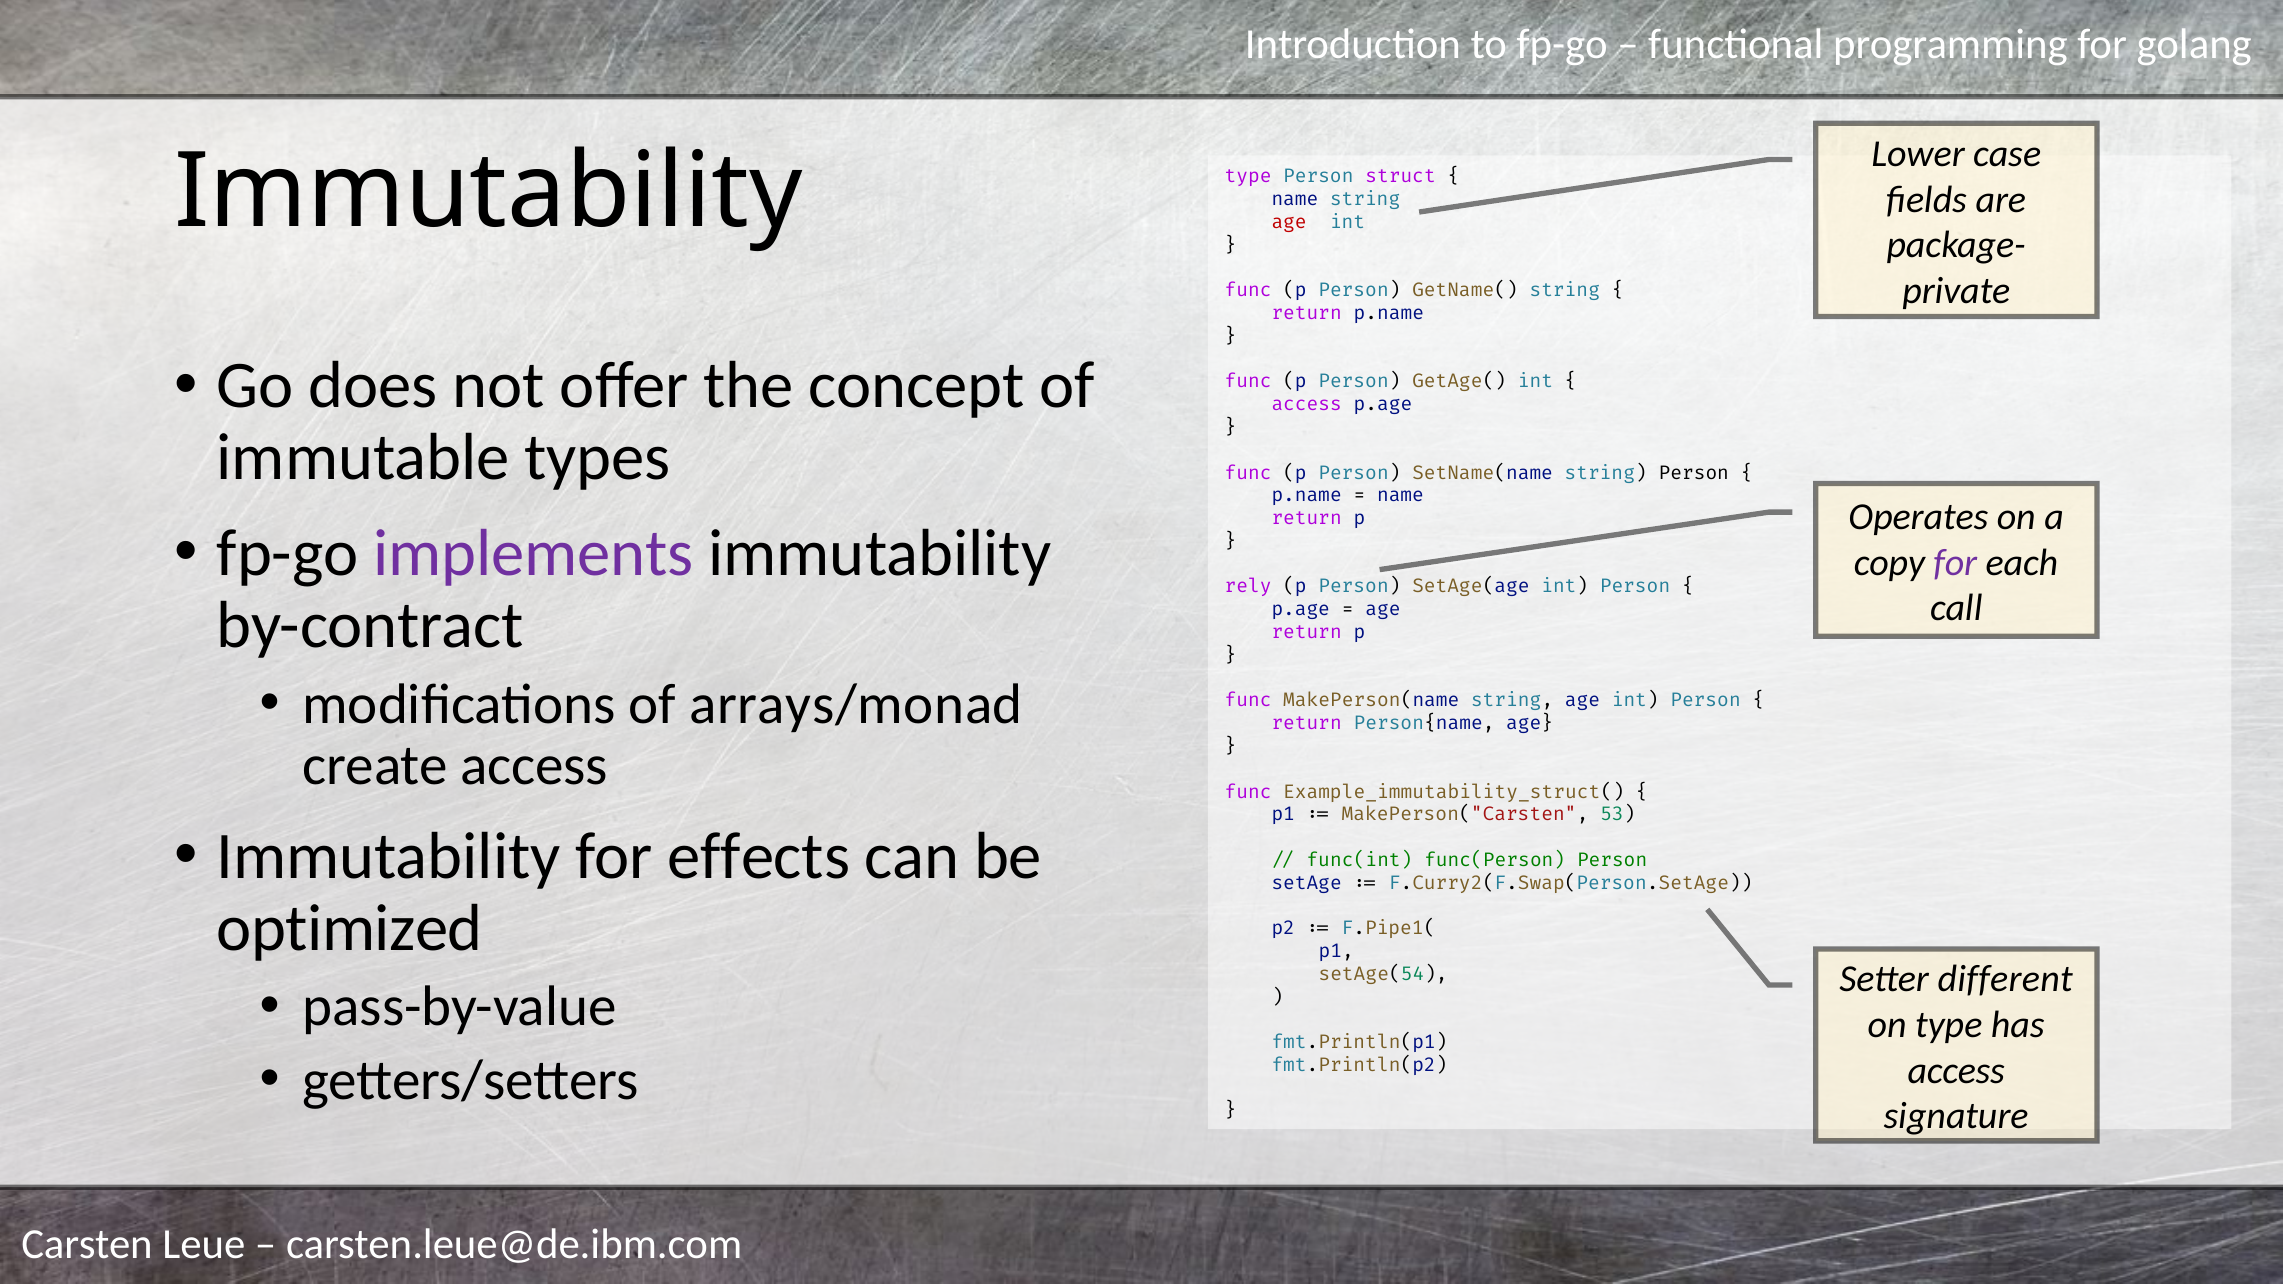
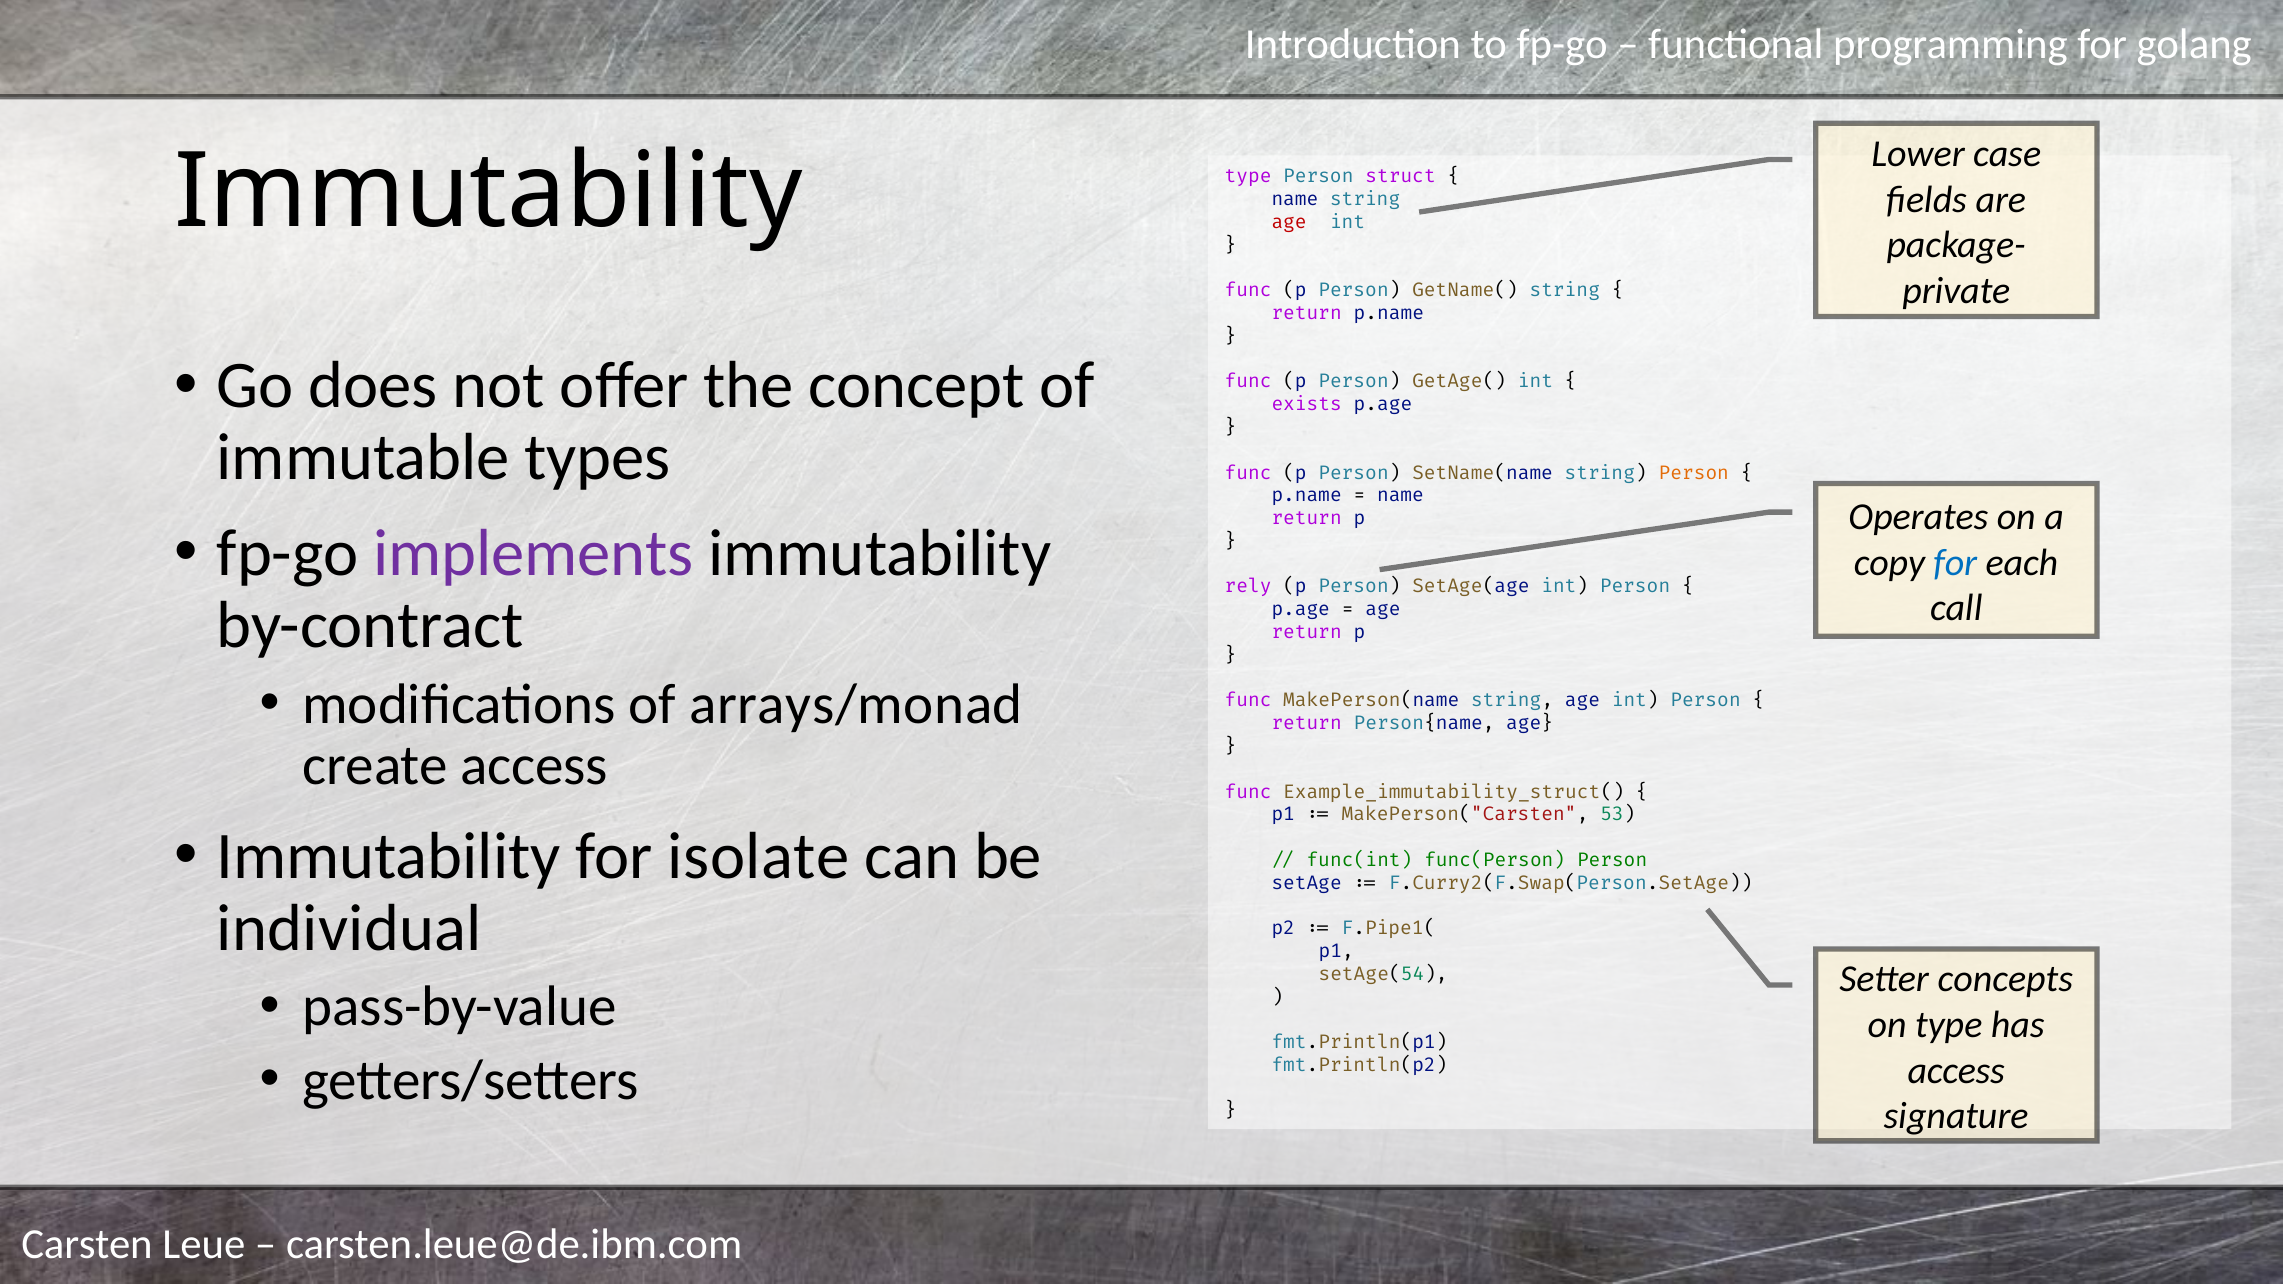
access: access -> exists (1307, 405)
Person colour: black -> orange (1694, 473)
for colour: purple -> blue (1955, 563)
effects: effects -> isolate (759, 856)
optimized: optimized -> individual (349, 928)
different: different -> concepts (2005, 979)
